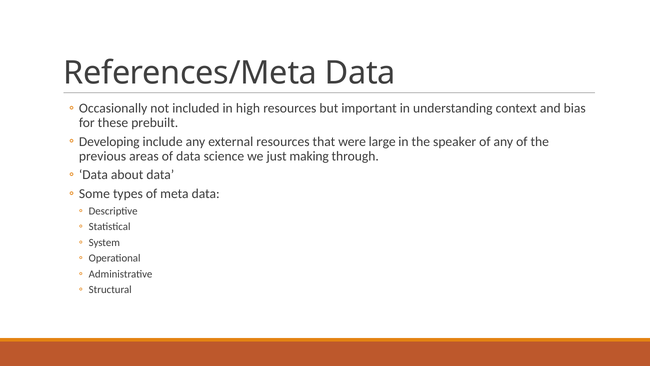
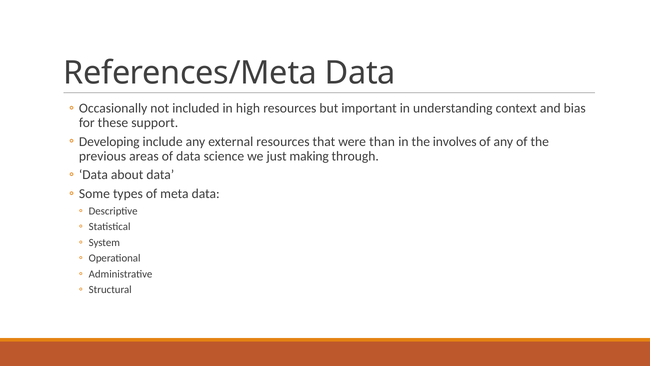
prebuilt: prebuilt -> support (155, 123)
large: large -> than (382, 141)
speaker: speaker -> involves (455, 141)
